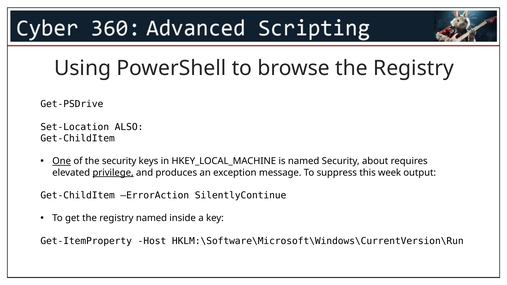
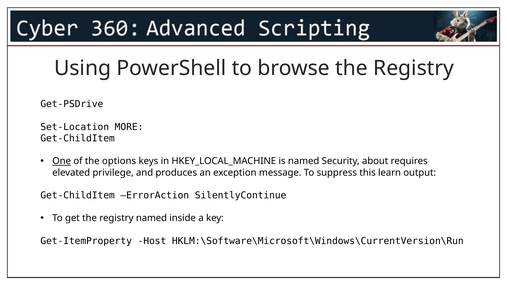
ALSO: ALSO -> MORE (129, 127)
the security: security -> options (119, 161)
privilege underline: present -> none (113, 173)
week: week -> learn (390, 173)
